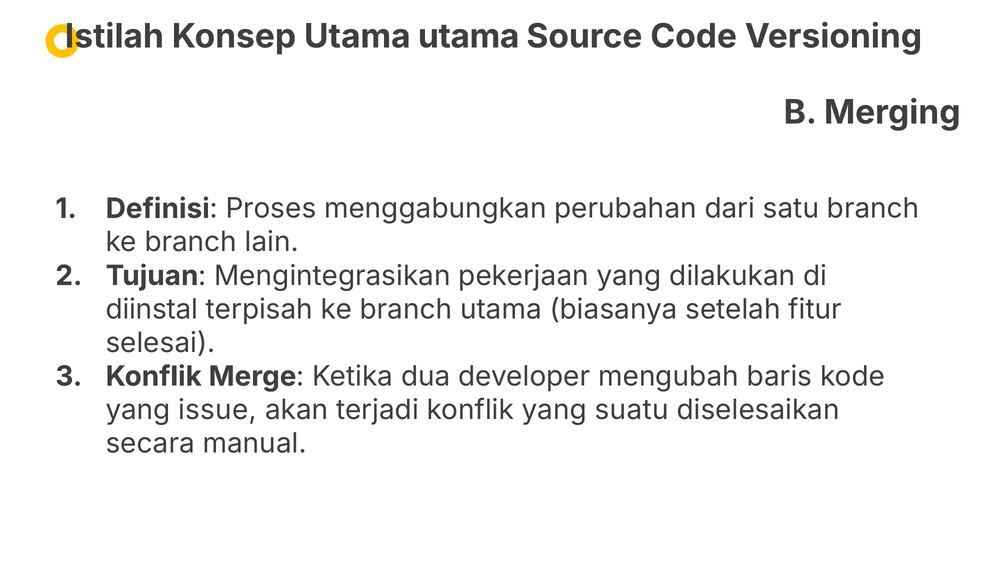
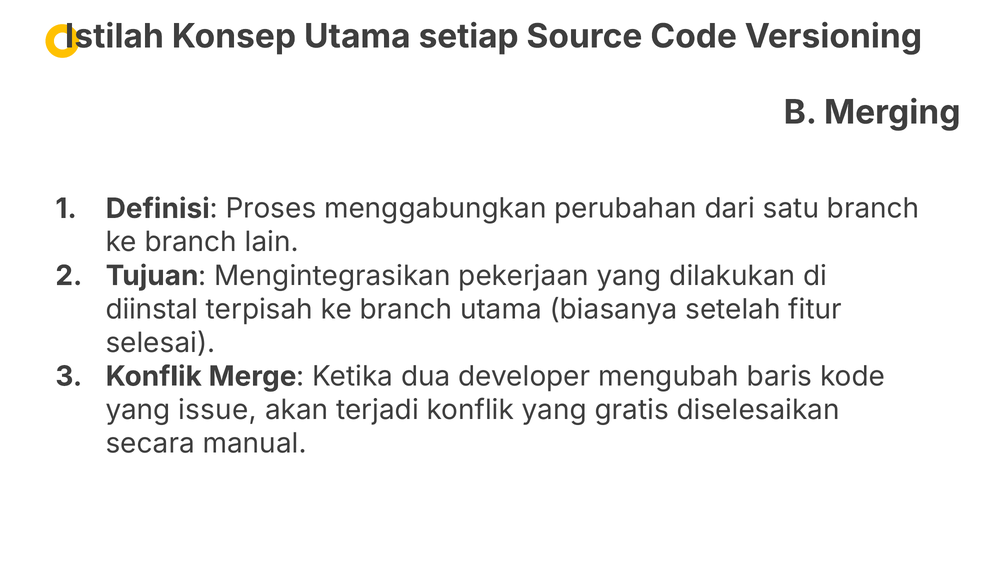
Utama utama: utama -> setiap (469, 36)
suatu: suatu -> gratis (632, 410)
